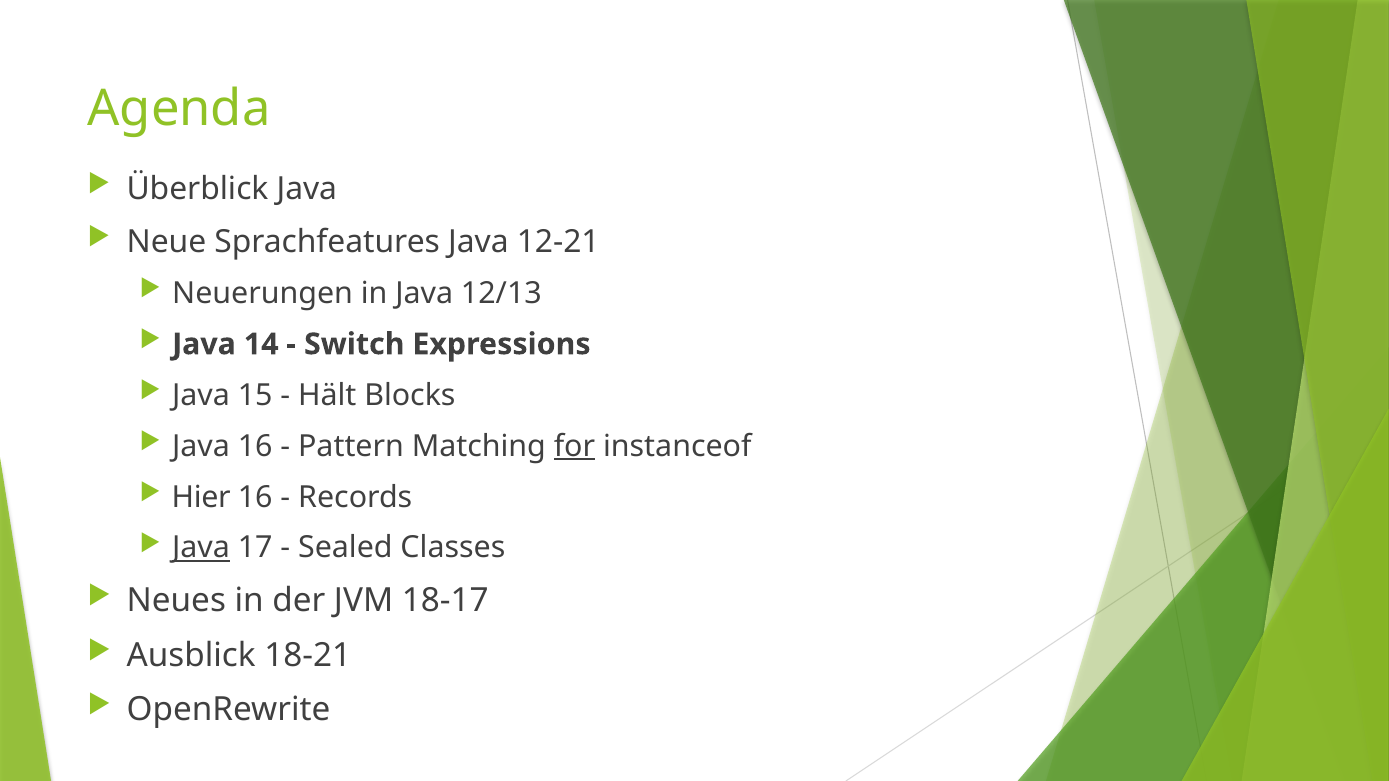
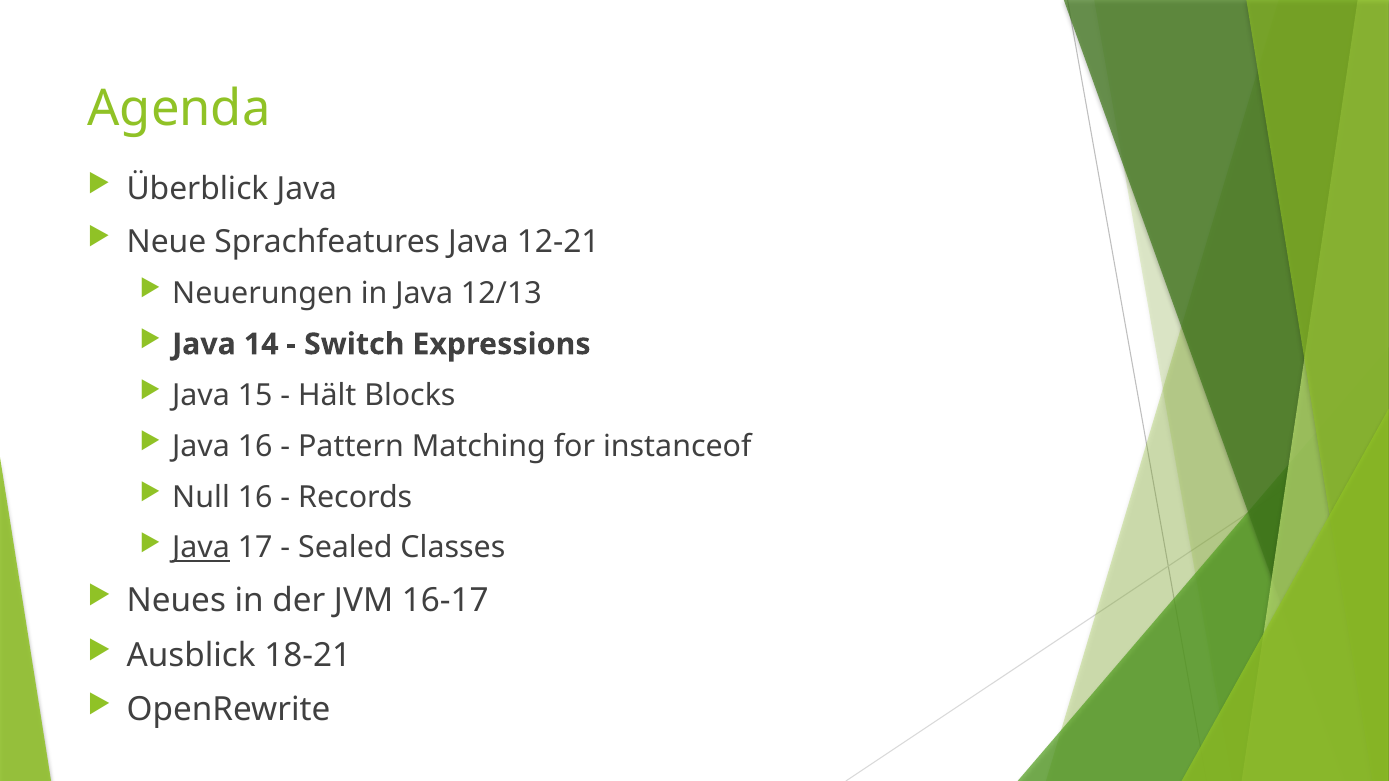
for underline: present -> none (574, 446)
Hier: Hier -> Null (201, 497)
18-17: 18-17 -> 16-17 (445, 601)
